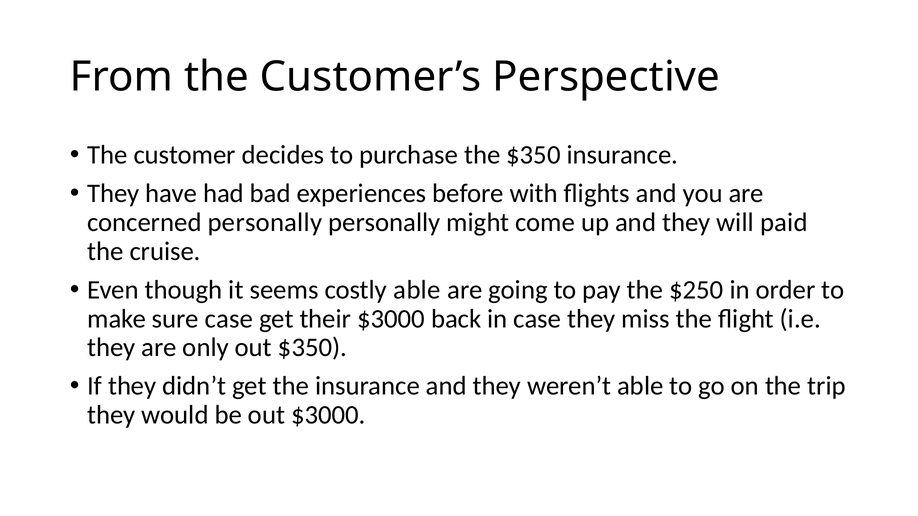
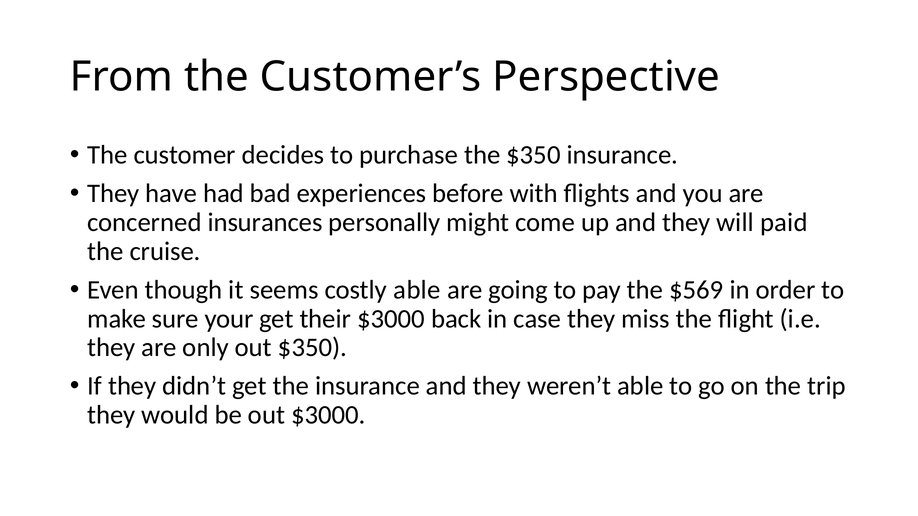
concerned personally: personally -> insurances (265, 223)
$250: $250 -> $569 (696, 290)
sure case: case -> your (229, 319)
